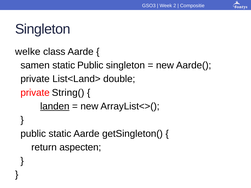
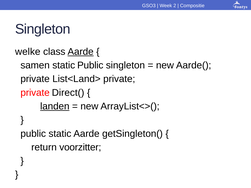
Aarde underline: none -> present (81, 52)
List<Land> double: double -> private (119, 79)
String(: String( -> Direct( (68, 93)
aspecten: aspecten -> voorzitter (80, 147)
